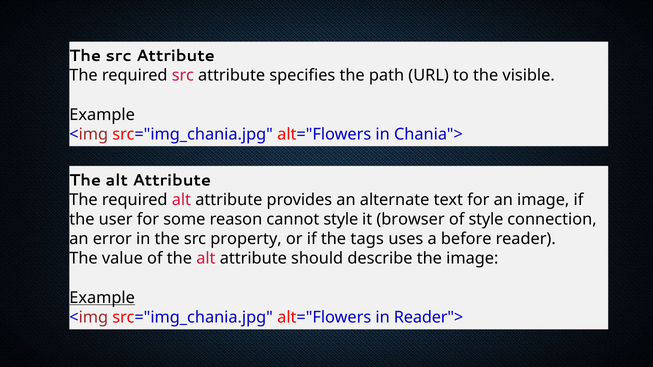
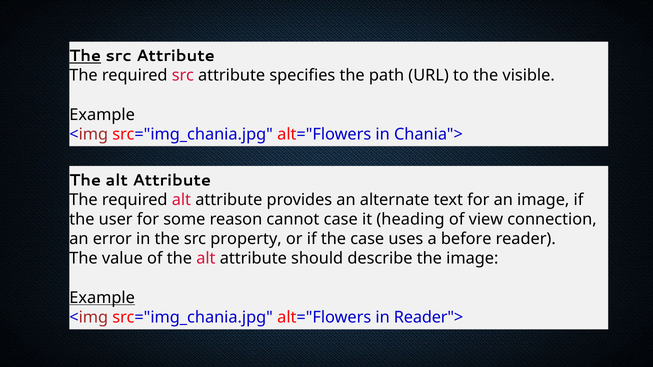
The underline: none -> present (85, 56)
cannot style: style -> case (341, 220)
browser: browser -> heading (411, 220)
of style: style -> view (486, 220)
the tags: tags -> case (367, 239)
